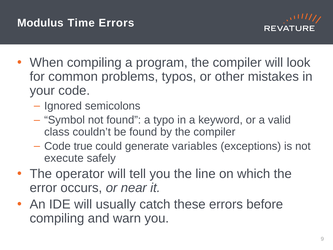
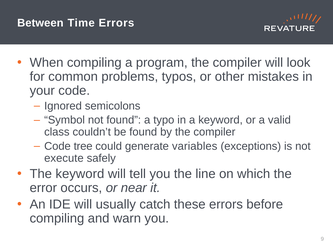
Modulus: Modulus -> Between (40, 23)
true: true -> tree (83, 146)
The operator: operator -> keyword (80, 174)
